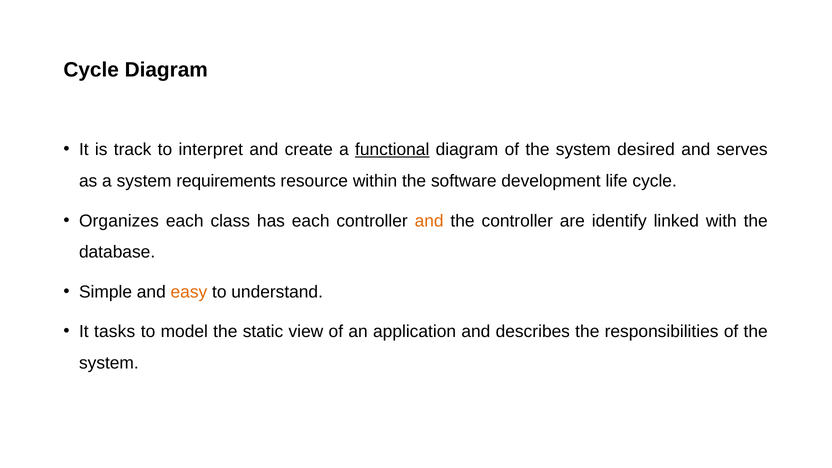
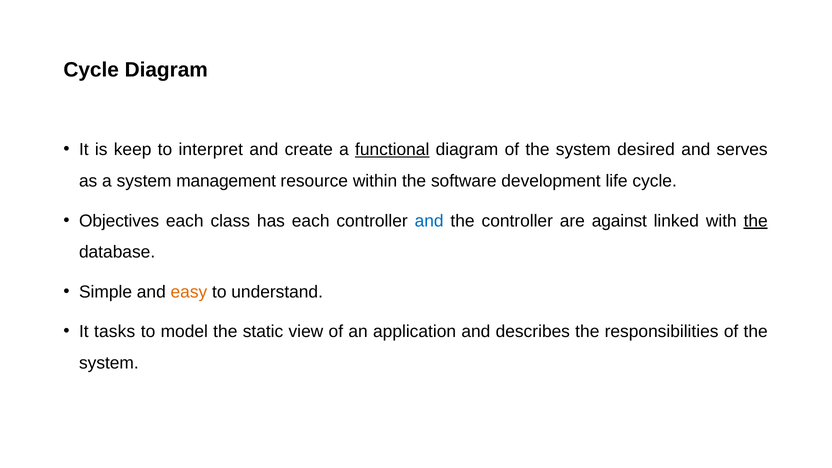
track: track -> keep (133, 150)
requirements: requirements -> management (226, 181)
Organizes: Organizes -> Objectives (119, 221)
and colour: orange -> blue (429, 221)
identify: identify -> against (619, 221)
the underline: none -> present (756, 221)
